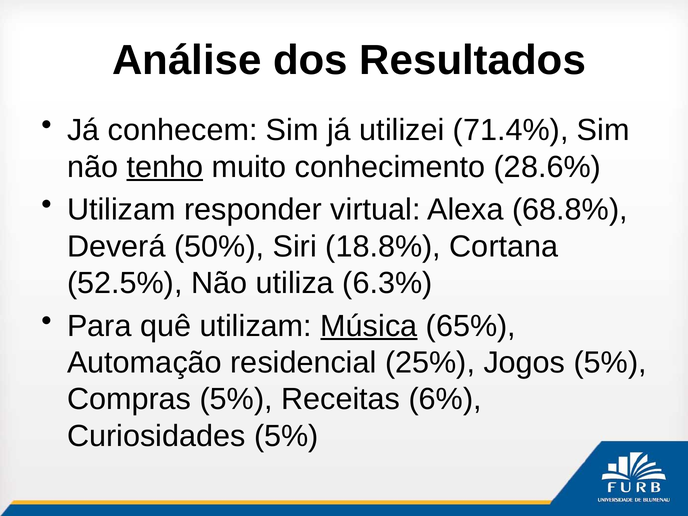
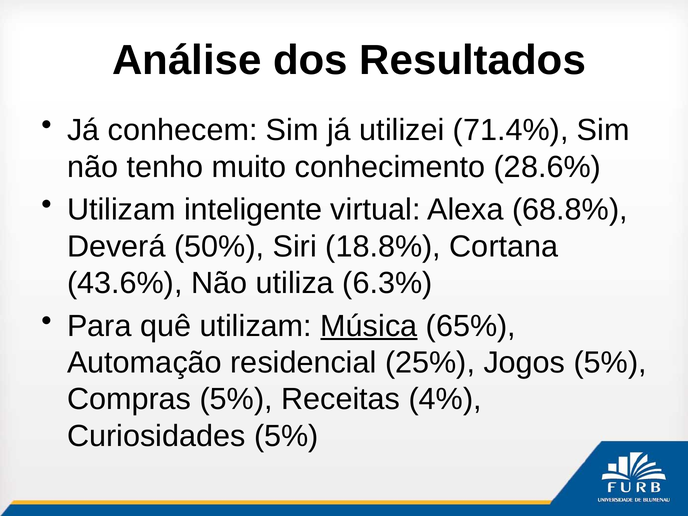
tenho underline: present -> none (165, 167)
responder: responder -> inteligente (253, 210)
52.5%: 52.5% -> 43.6% (125, 283)
6%: 6% -> 4% (445, 399)
